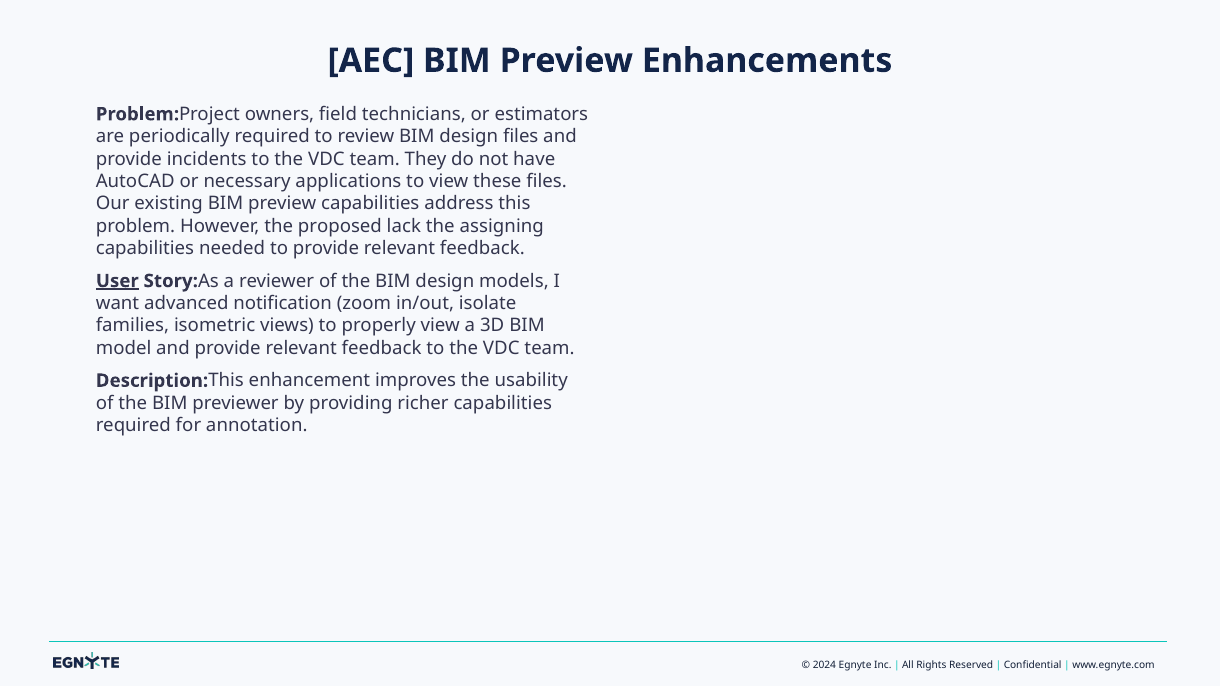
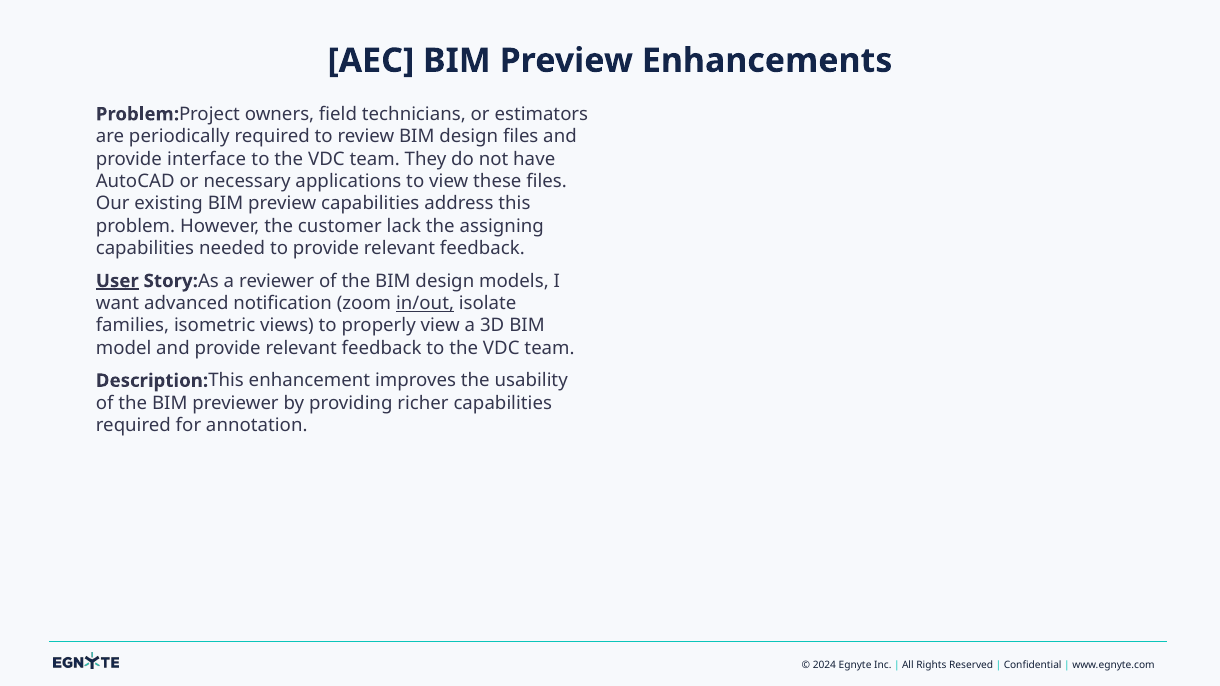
incidents: incidents -> interface (207, 159)
proposed: proposed -> customer (340, 226)
in/out underline: none -> present (425, 303)
